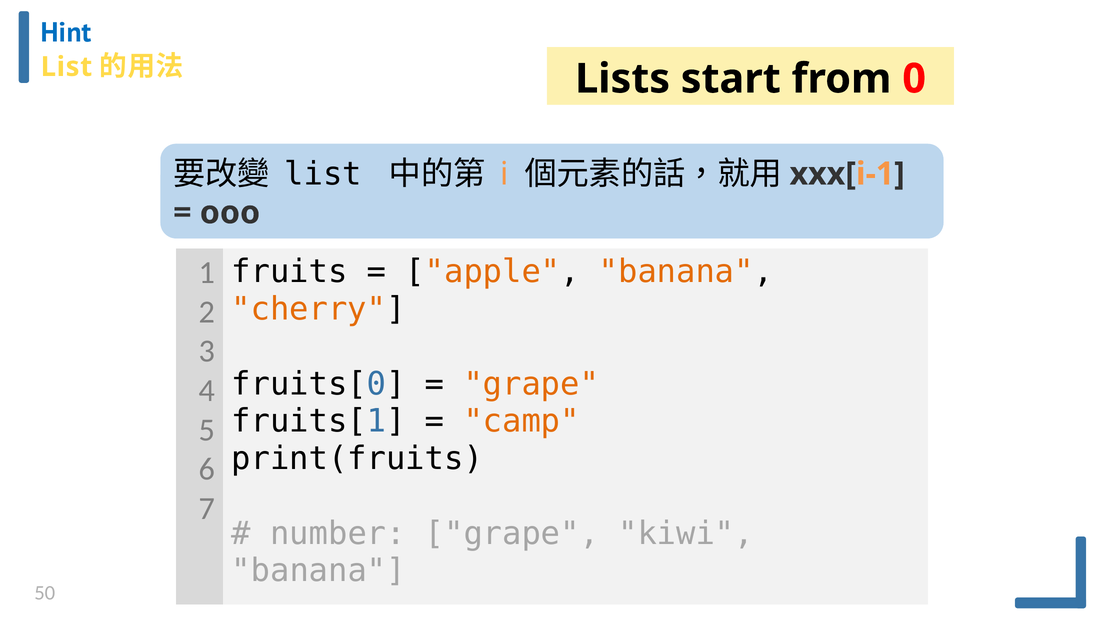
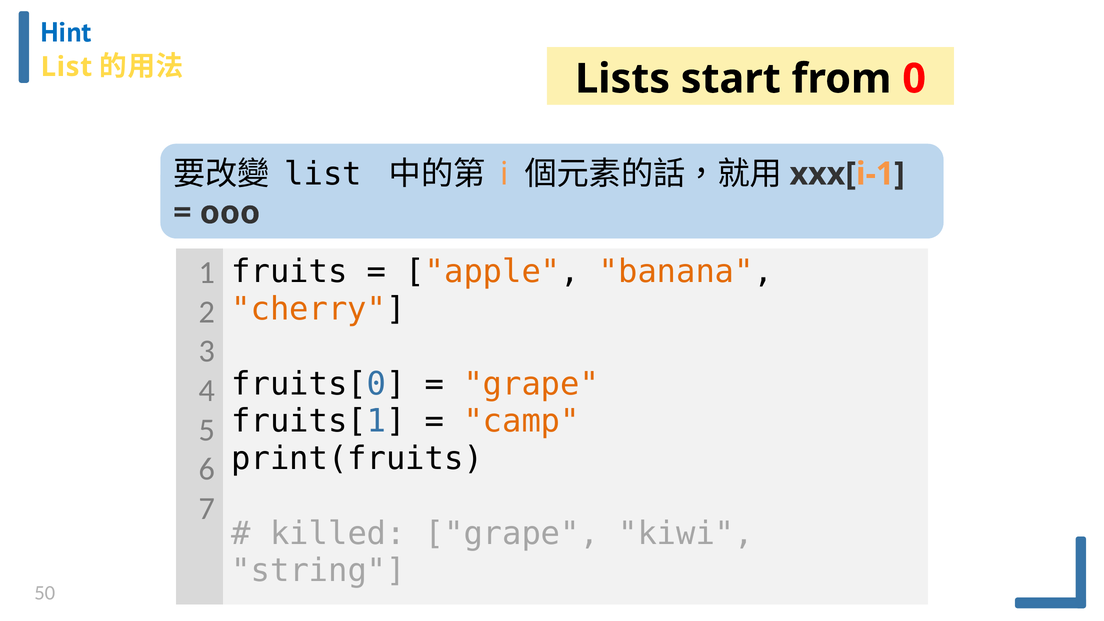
number: number -> killed (338, 533)
banana: banana -> string (319, 571)
